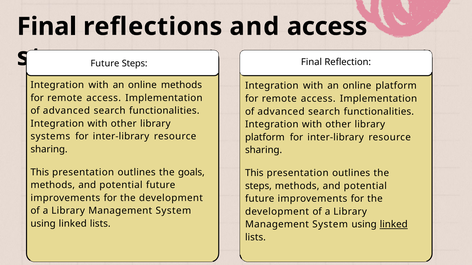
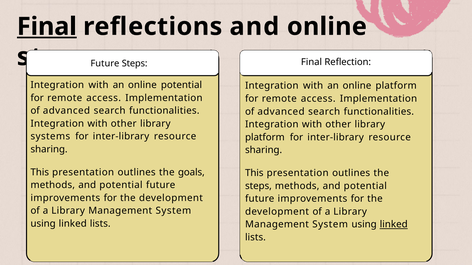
Final underline: none -> present (47, 27)
and access: access -> online (327, 27)
online methods: methods -> potential (182, 85)
